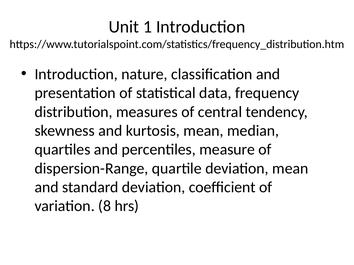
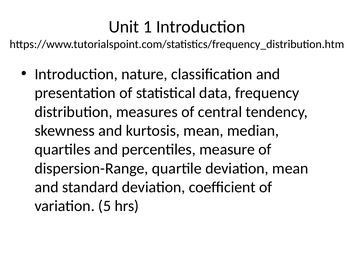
8: 8 -> 5 (105, 206)
